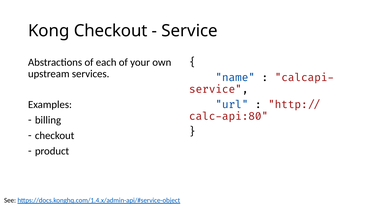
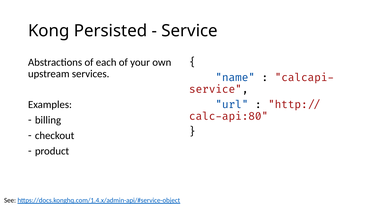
Kong Checkout: Checkout -> Persisted (111, 31)
